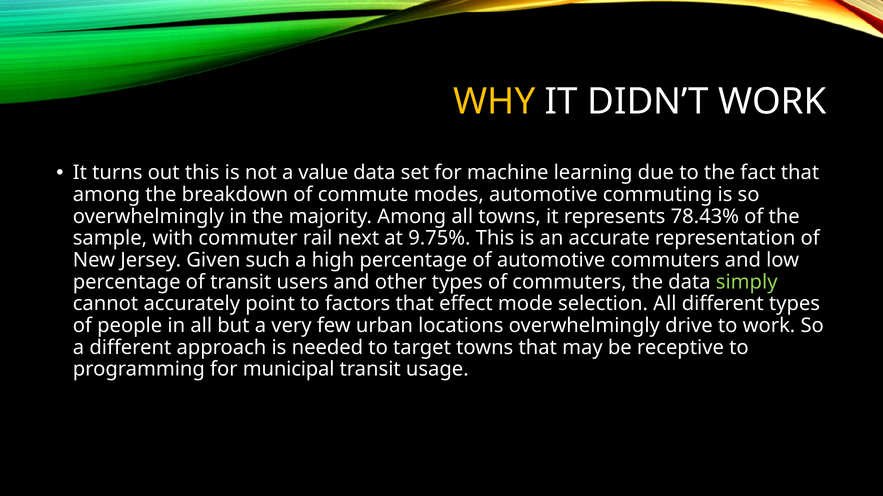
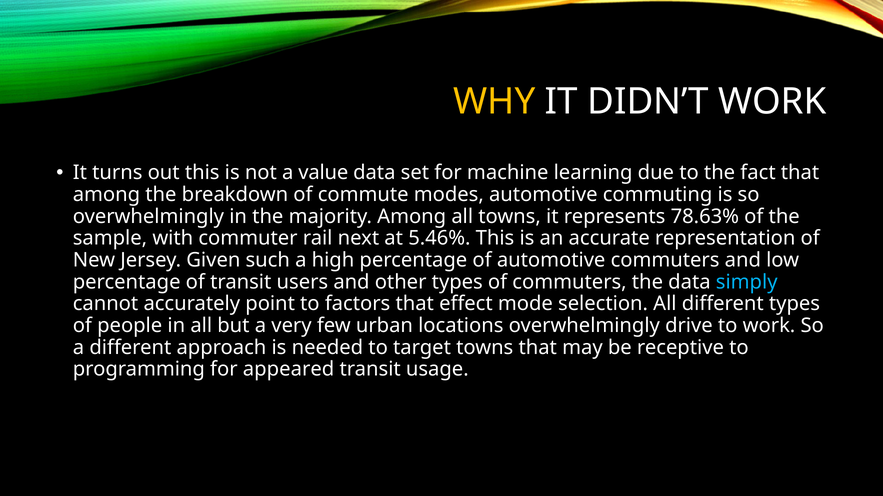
78.43%: 78.43% -> 78.63% (705, 217)
9.75%: 9.75% -> 5.46% (439, 239)
simply colour: light green -> light blue (747, 282)
municipal: municipal -> appeared (289, 370)
